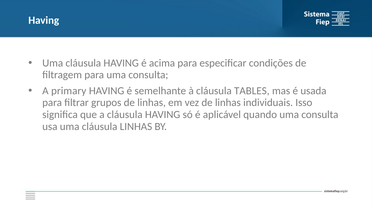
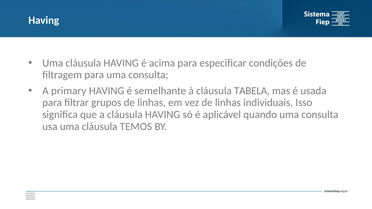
TABLES: TABLES -> TABELA (252, 91)
cláusula LINHAS: LINHAS -> TEMOS (136, 127)
